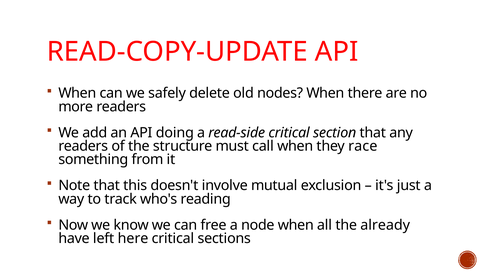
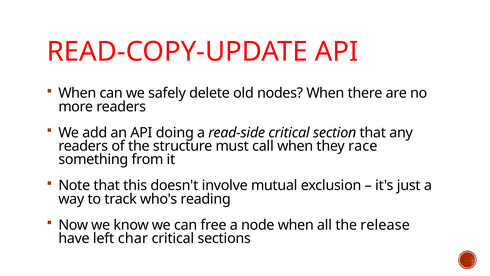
already: already -> release (385, 225)
here: here -> char (133, 238)
